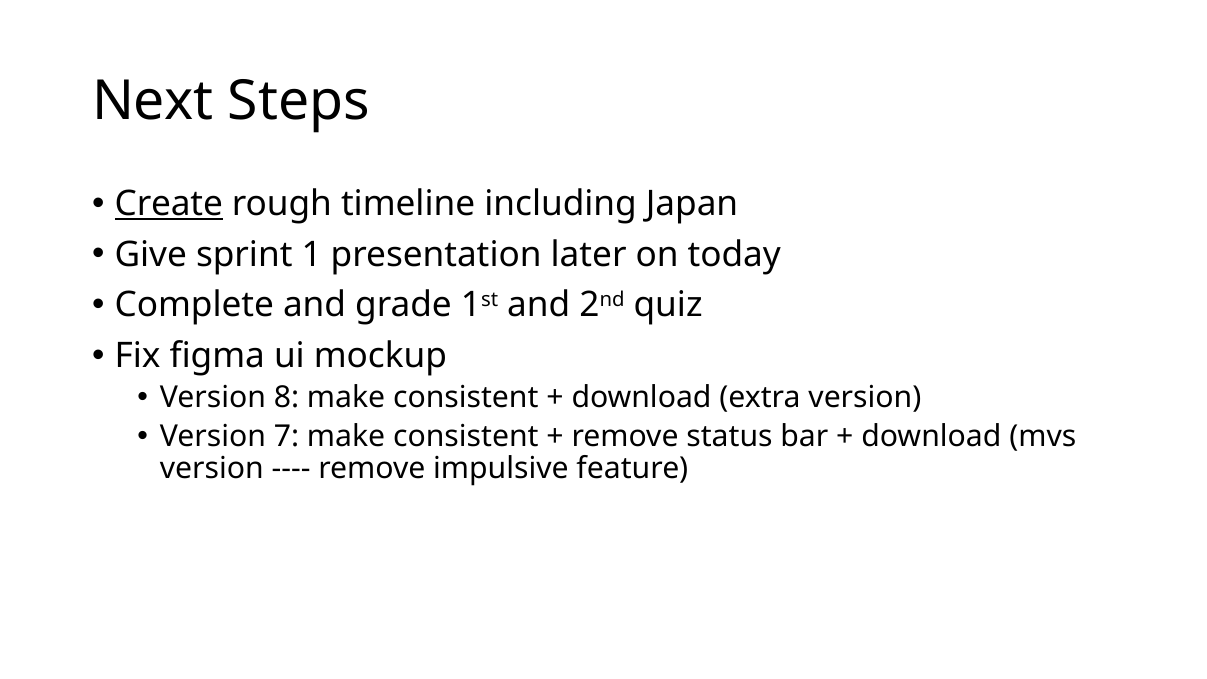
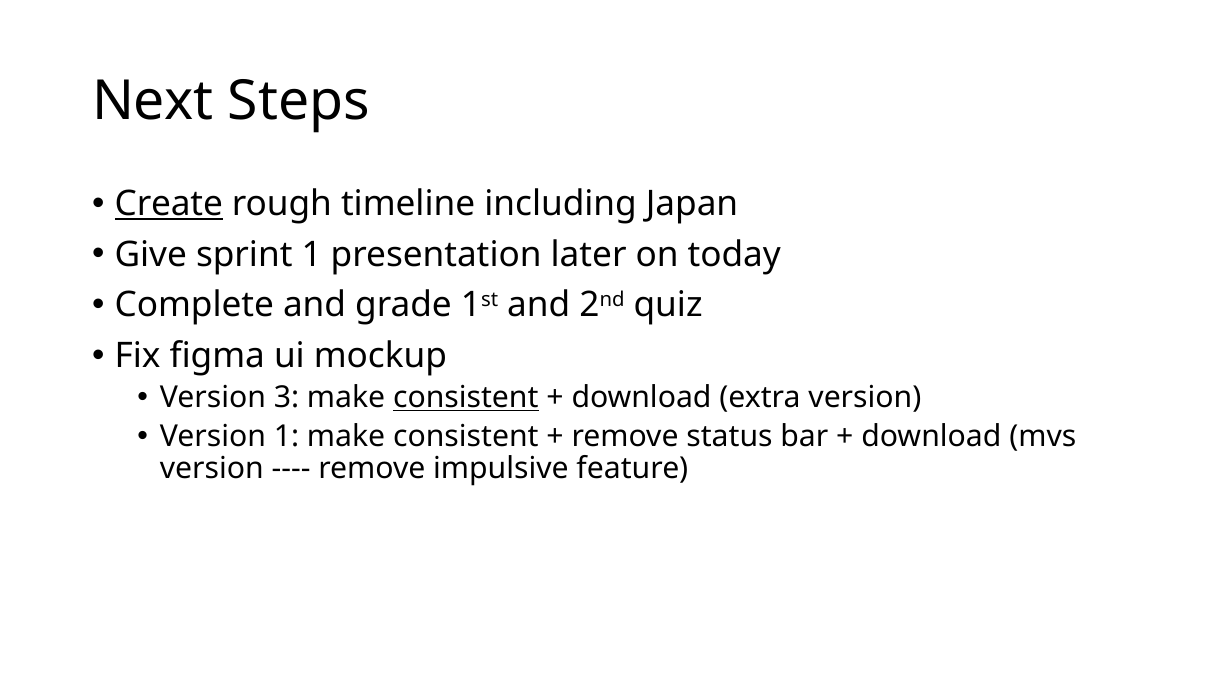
8: 8 -> 3 (286, 398)
consistent underline: none -> present (466, 398)
Version 7: 7 -> 1 (286, 436)
